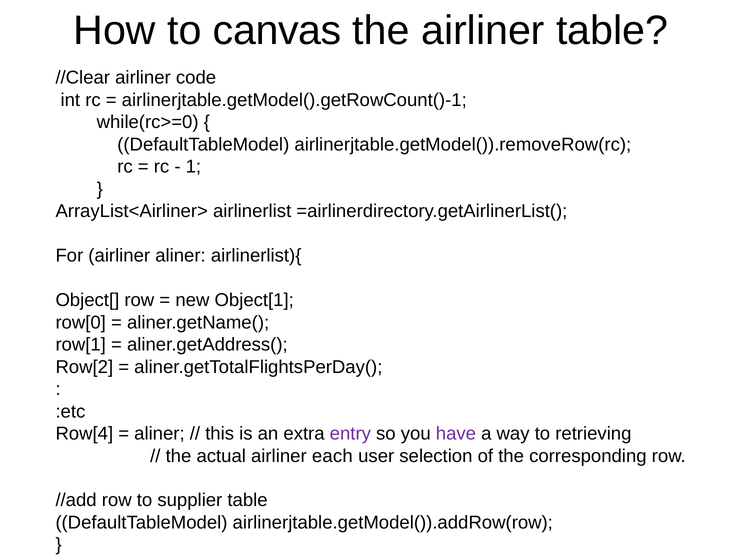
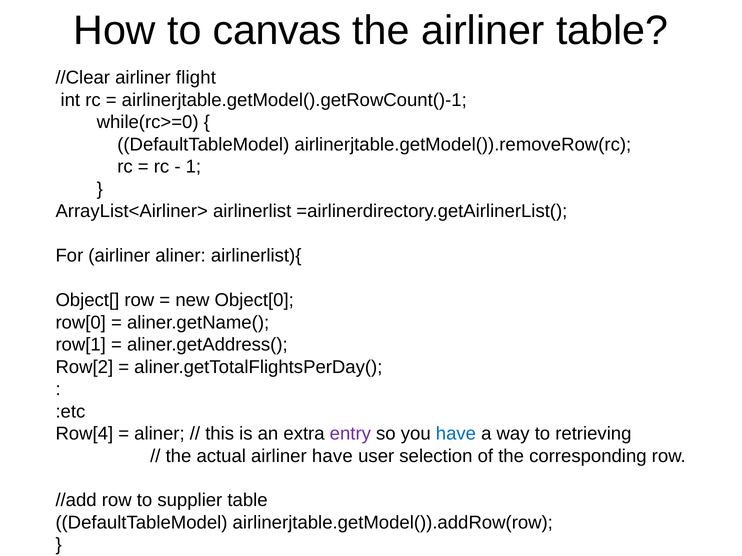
code: code -> flight (196, 78)
Object[1: Object[1 -> Object[0 (254, 300)
have colour: purple -> blue (456, 434)
airliner each: each -> have (332, 456)
